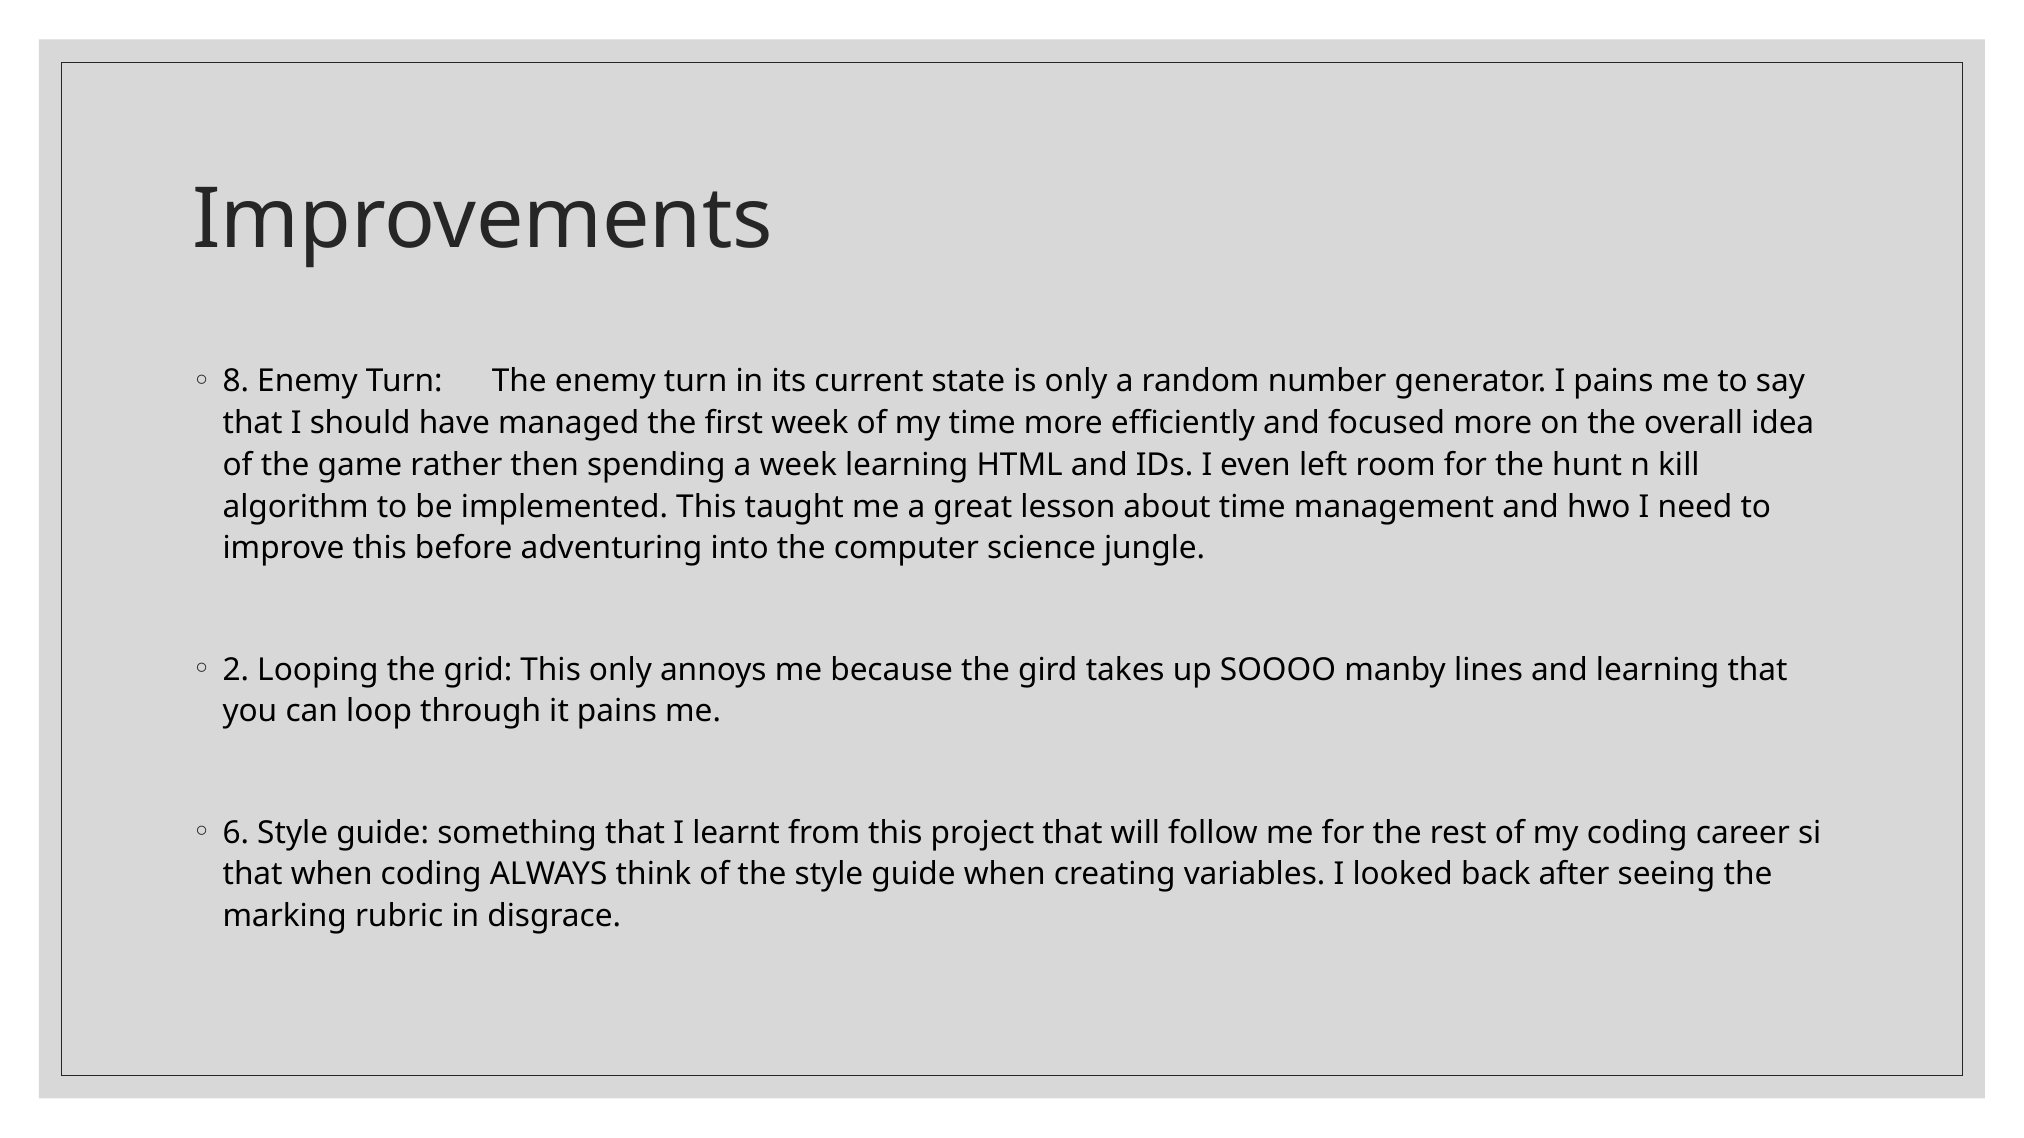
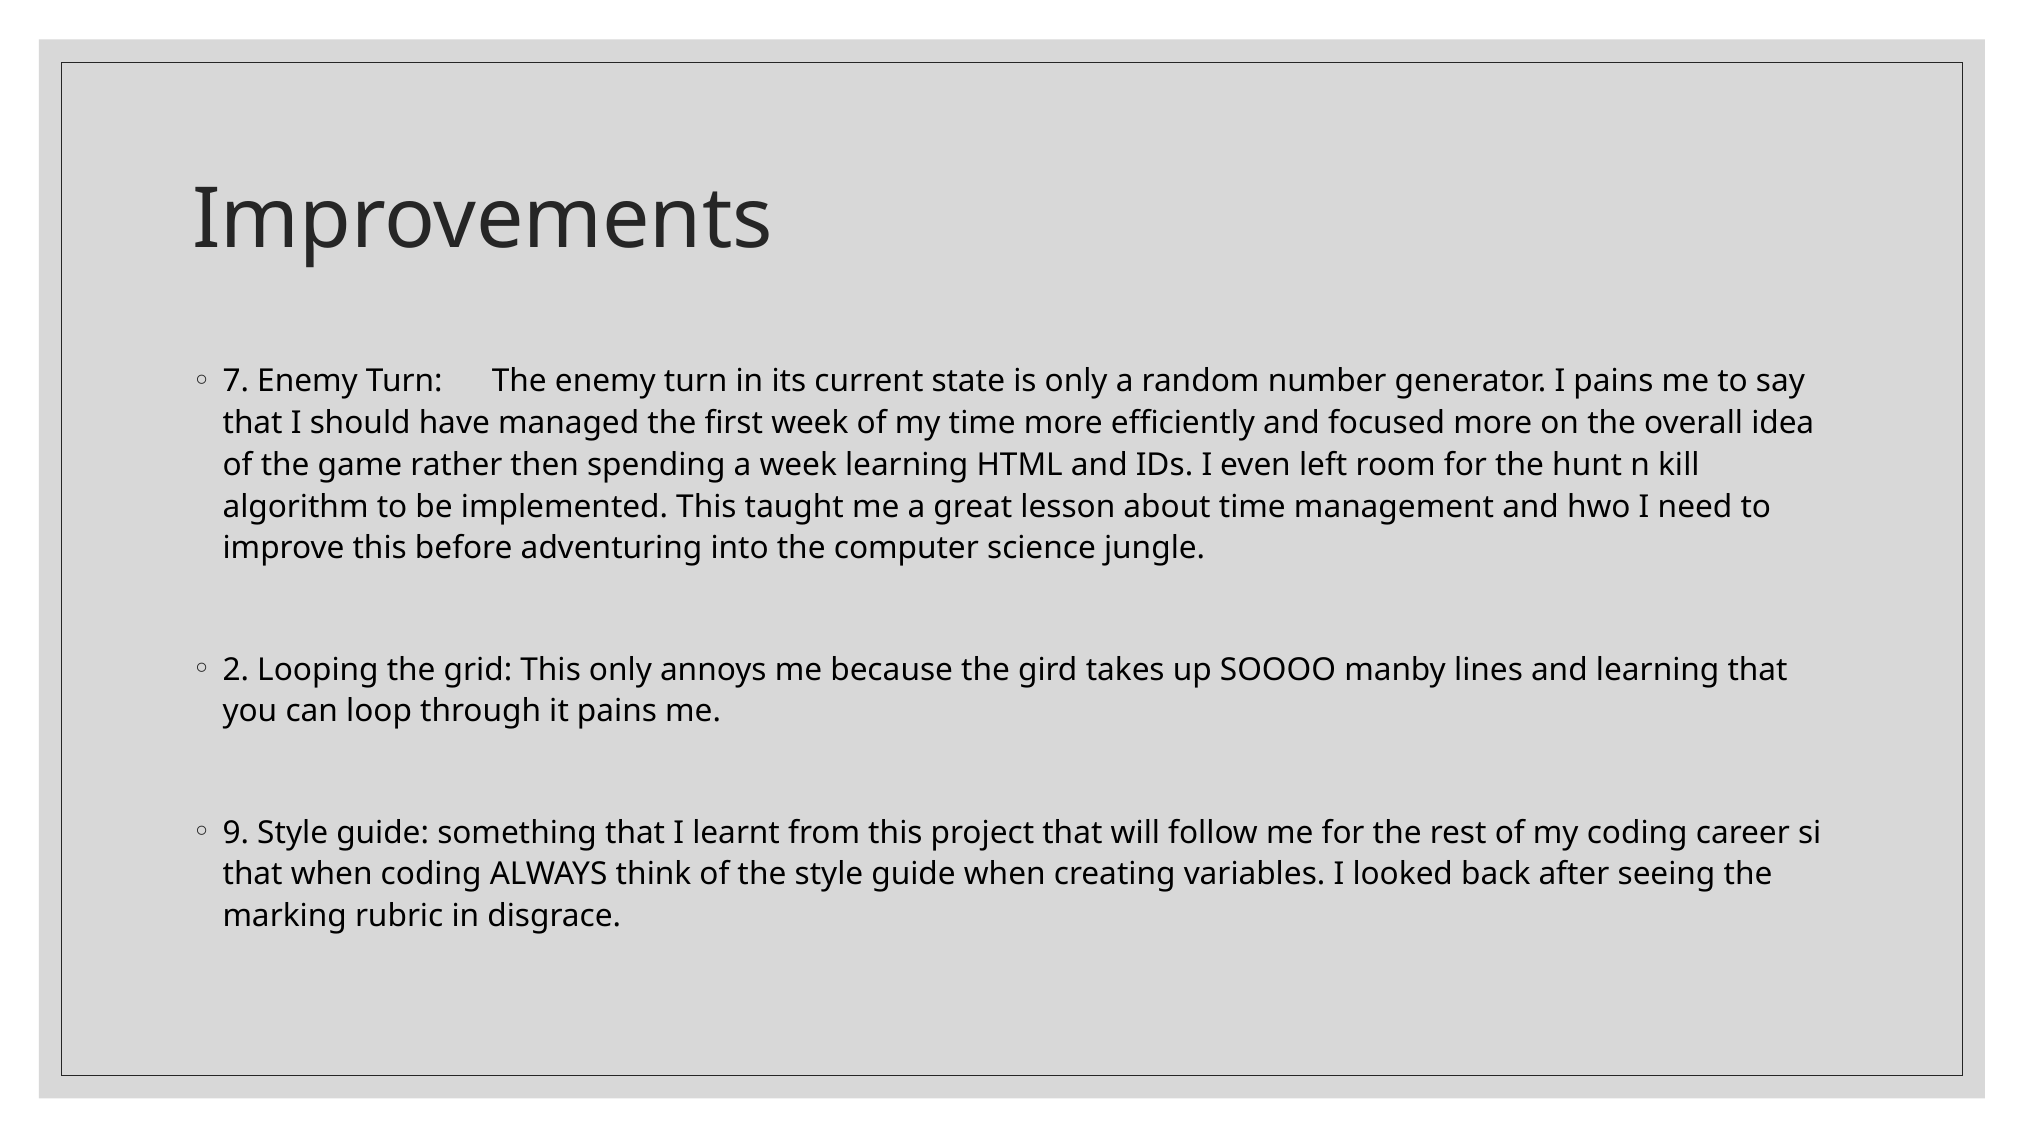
8: 8 -> 7 (236, 382)
6: 6 -> 9 (236, 833)
